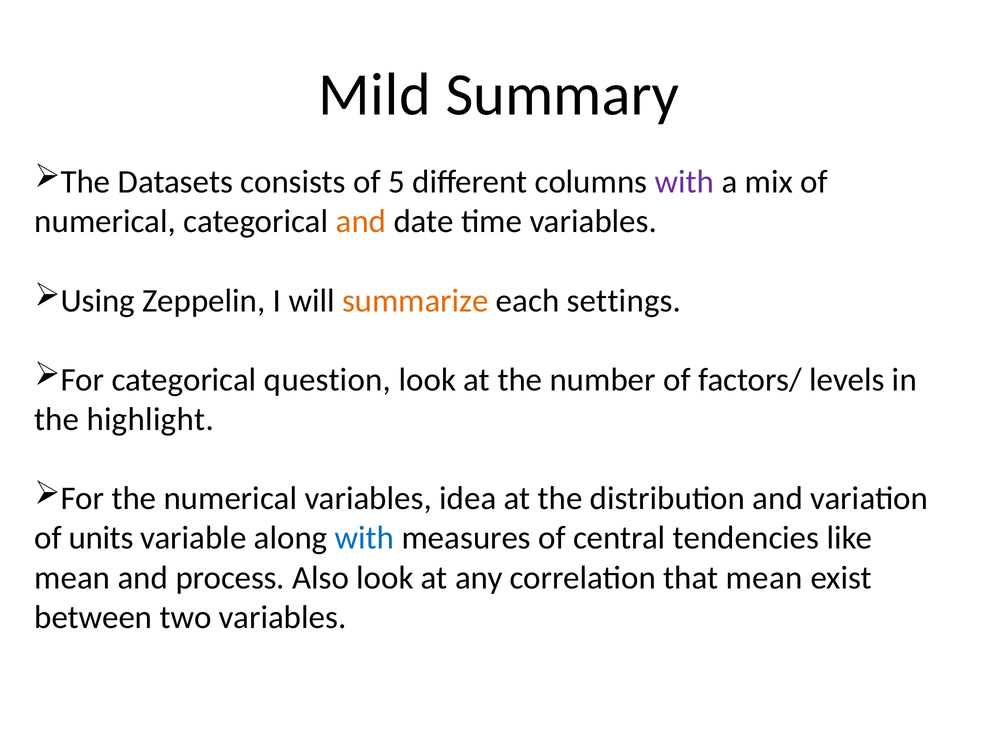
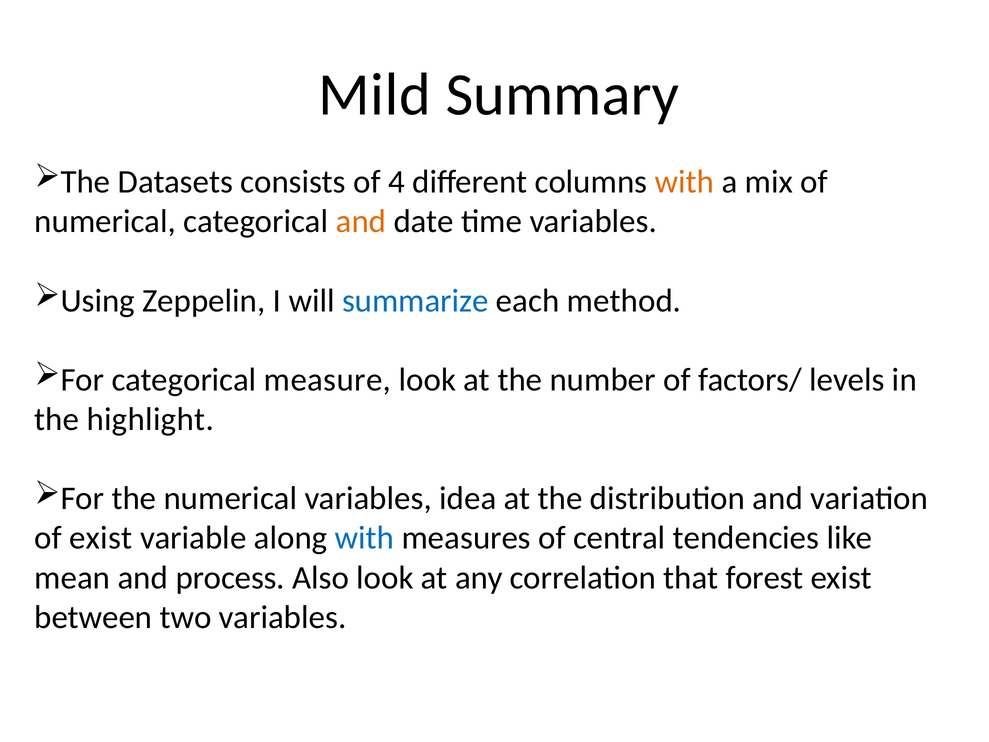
5: 5 -> 4 (396, 182)
with colour: purple -> orange (684, 182)
summarize colour: orange -> blue (415, 301)
settings: settings -> method (624, 301)
question: question -> measure (327, 380)
of units: units -> exist (101, 538)
that mean: mean -> forest (764, 577)
